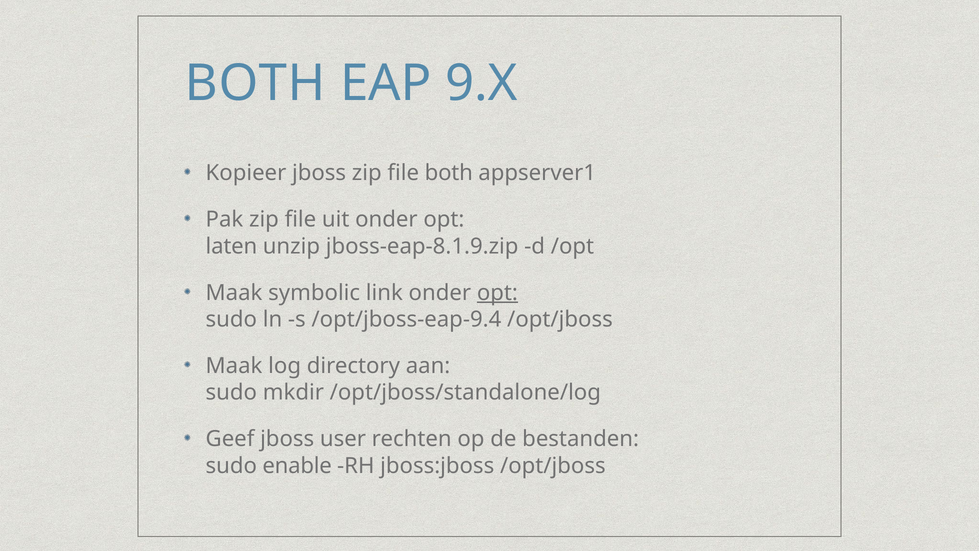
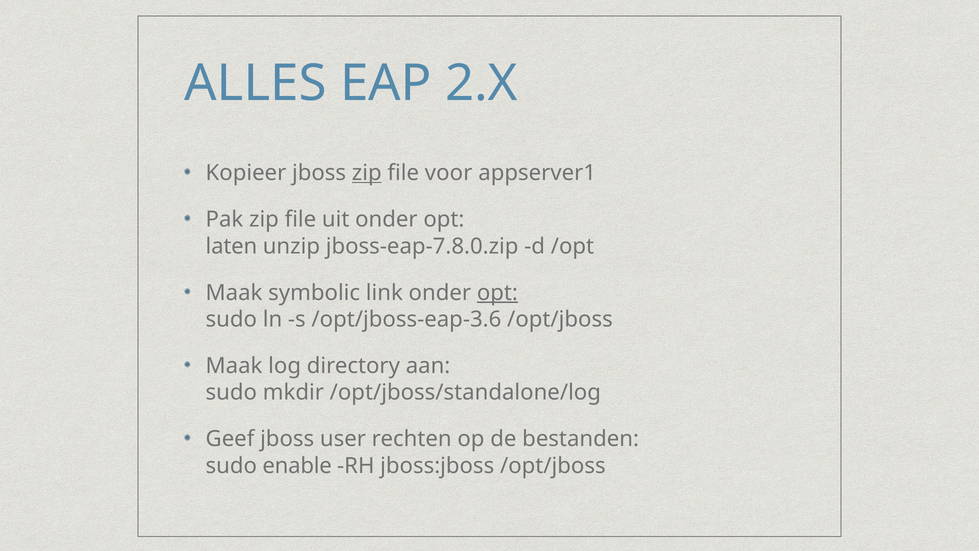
BOTH: BOTH -> ALLES (255, 84)
9.X: 9.X -> 2.X (481, 84)
zip underline: none -> present (367, 173)
file both: both -> voor (449, 173)
jboss-eap-8.1.9.zip: jboss-eap-8.1.9.zip -> jboss-eap-7.8.0.zip (422, 246)
/opt/jboss-eap-9.4: /opt/jboss-eap-9.4 -> /opt/jboss-eap-3.6 (406, 319)
